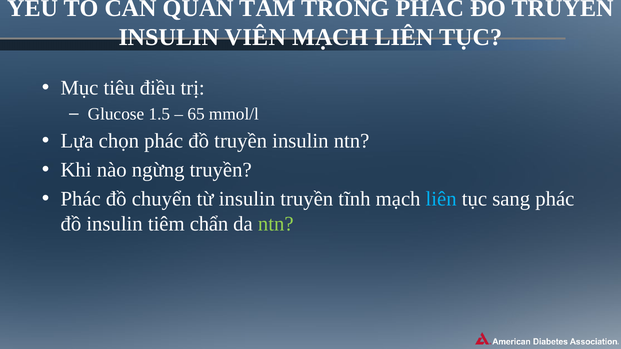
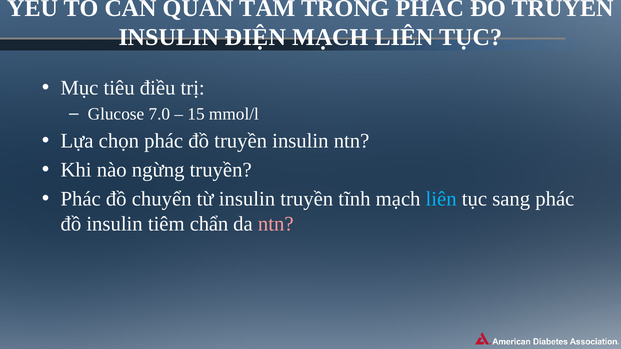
VIÊN: VIÊN -> ĐIỆN (255, 38)
1.5: 1.5 -> 7.0 (159, 114)
65: 65 -> 15 (196, 114)
ntn colour: light green -> pink (276, 224)
